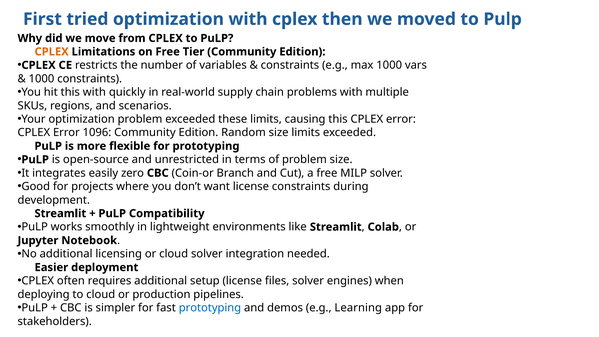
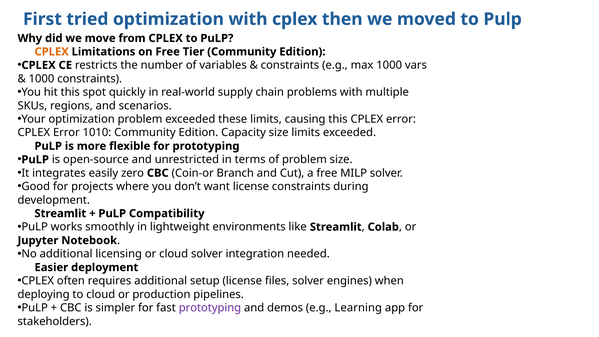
this with: with -> spot (94, 92)
1096: 1096 -> 1010 (97, 133)
Random: Random -> Capacity (243, 133)
prototyping colour: blue -> purple (210, 308)
